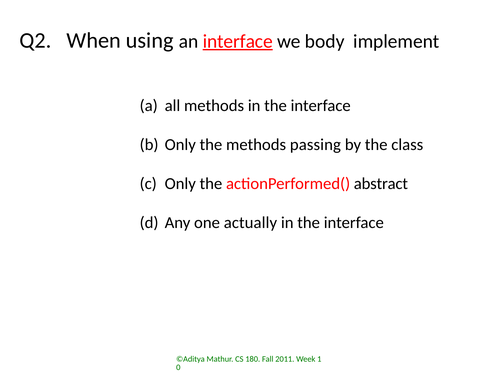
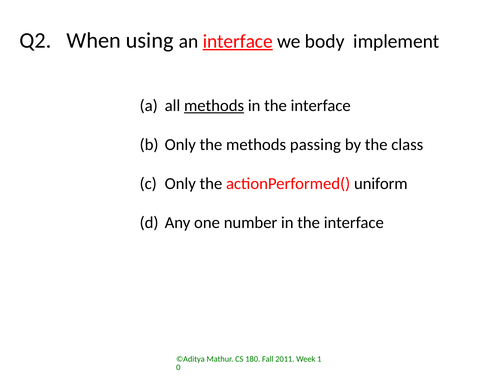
methods underline: none -> present (214, 106)
abstract: abstract -> uniform (381, 184)
actually: actually -> number (250, 223)
